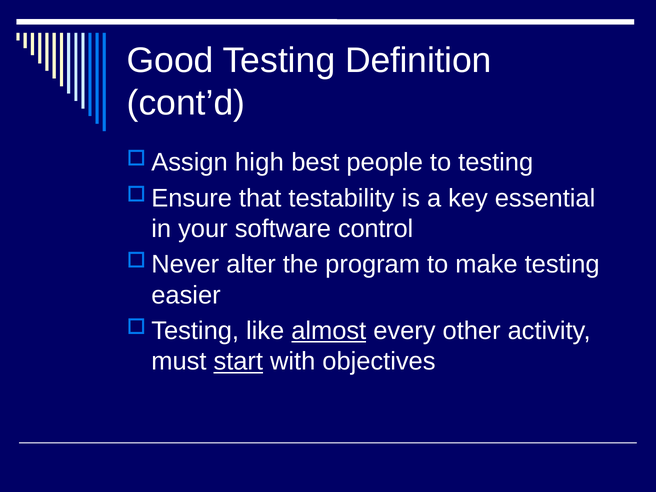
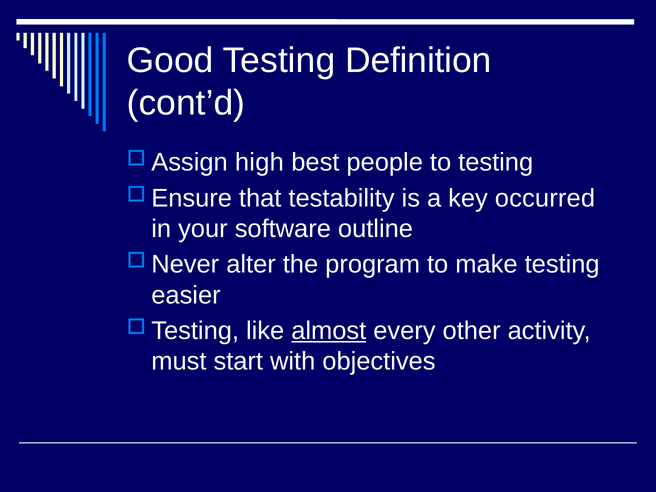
essential: essential -> occurred (545, 198)
control: control -> outline (376, 229)
start underline: present -> none (238, 362)
